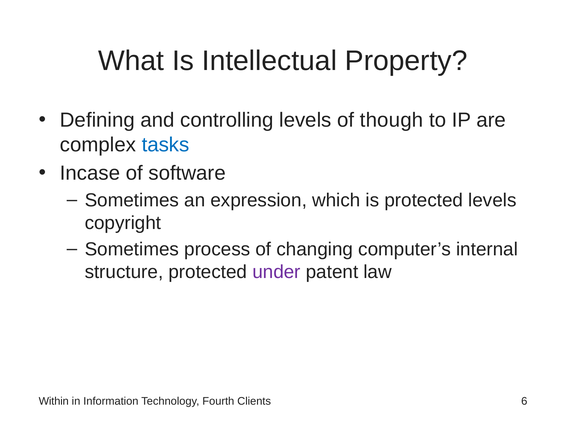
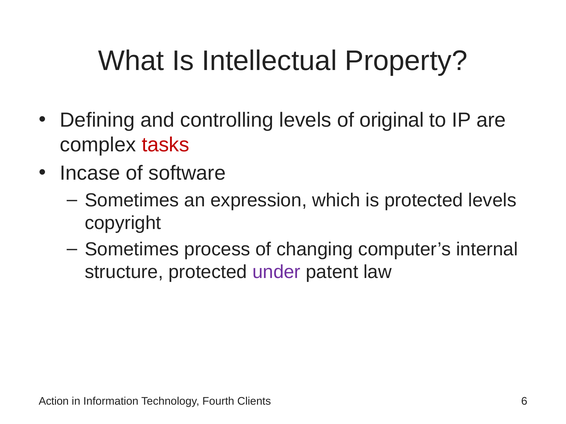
though: though -> original (392, 120)
tasks colour: blue -> red (166, 145)
Within: Within -> Action (54, 402)
